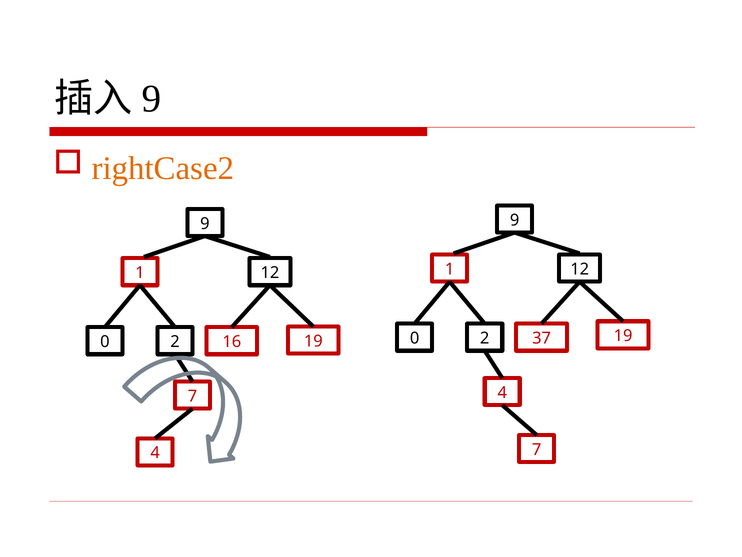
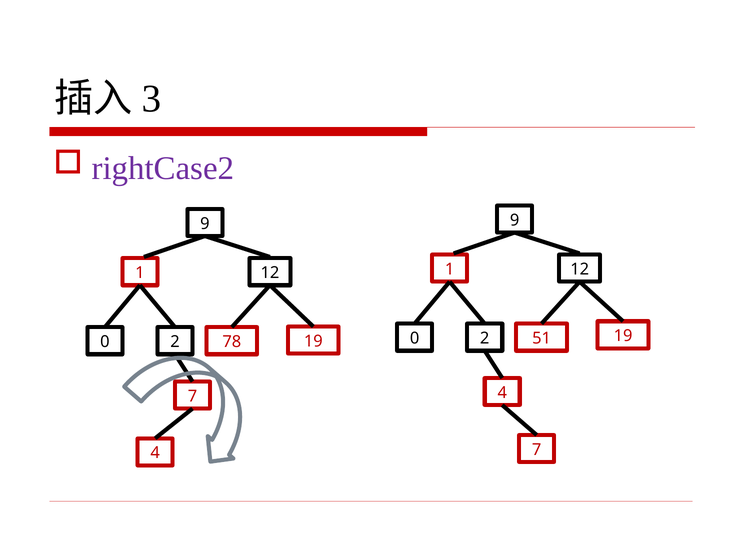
9: 9 -> 3 (152, 99)
rightCase2 colour: orange -> purple (163, 168)
37: 37 -> 51 (542, 338)
16: 16 -> 78 (232, 342)
